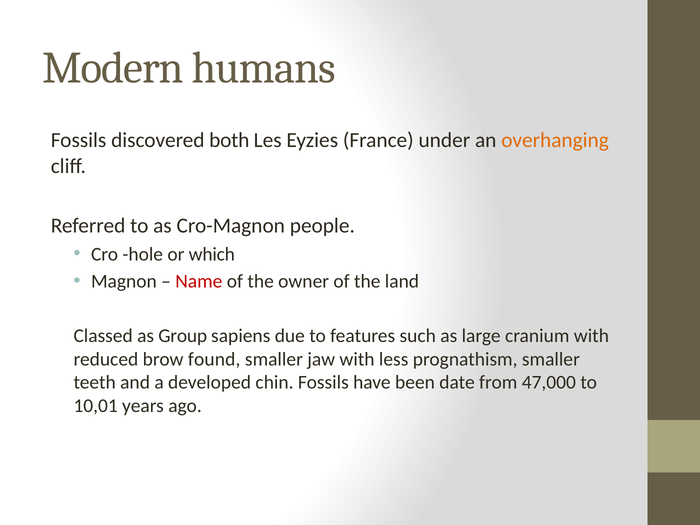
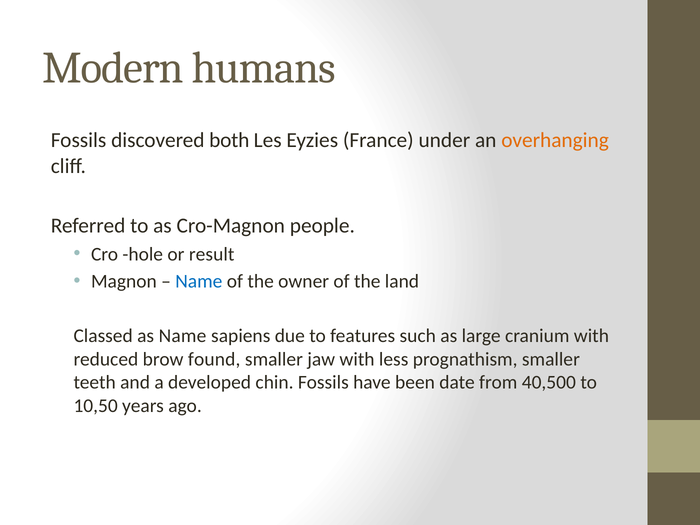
which: which -> result (212, 254)
Name colour: red -> blue (199, 281)
as Group: Group -> Name (183, 336)
47,000: 47,000 -> 40,500 (549, 382)
10,01: 10,01 -> 10,50 (96, 406)
